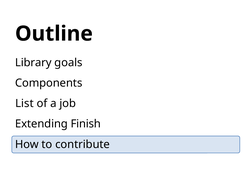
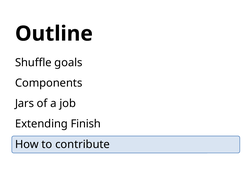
Library: Library -> Shuffle (33, 62)
List: List -> Jars (25, 103)
